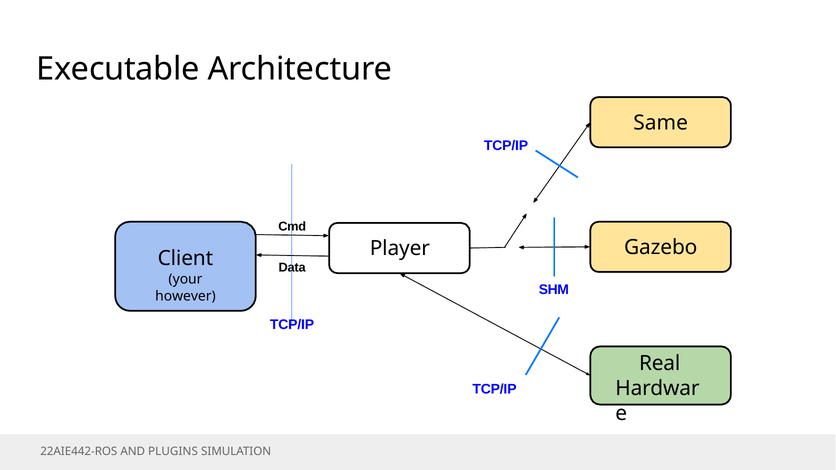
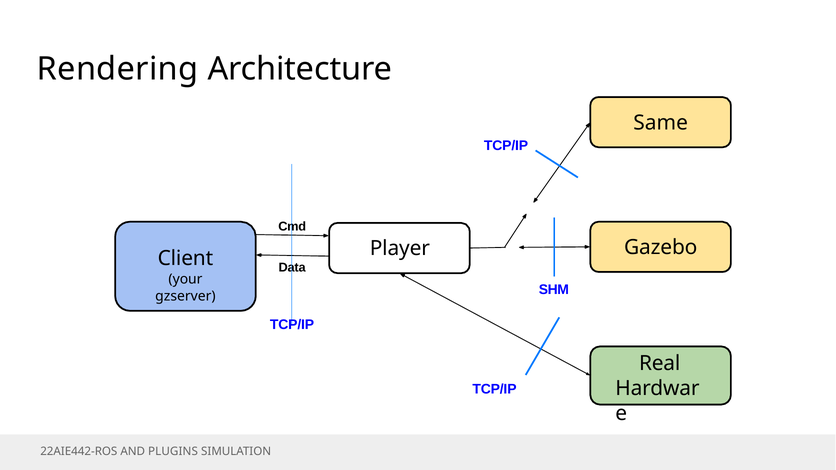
Executable: Executable -> Rendering (118, 69)
however: however -> gzserver (185, 296)
